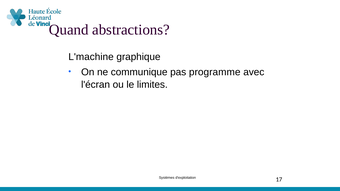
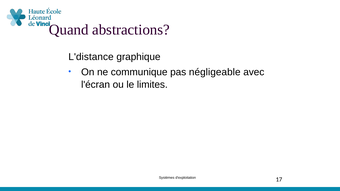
L'machine: L'machine -> L'distance (91, 57)
programme: programme -> négligeable (215, 72)
